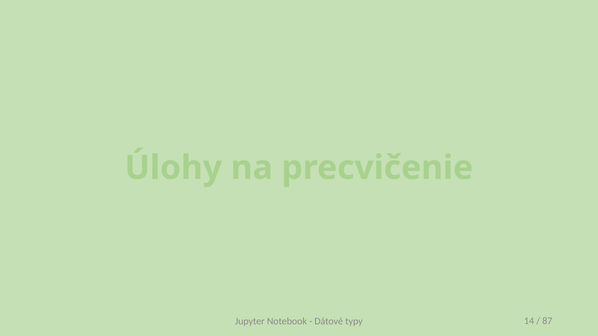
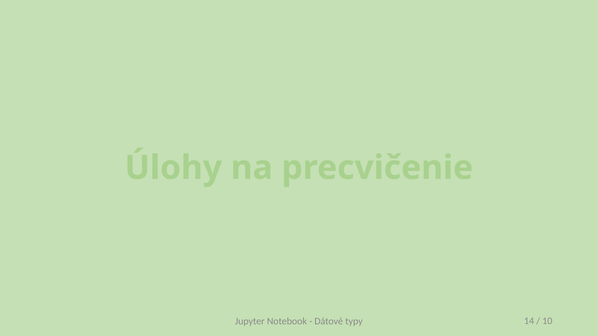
87: 87 -> 10 (547, 321)
